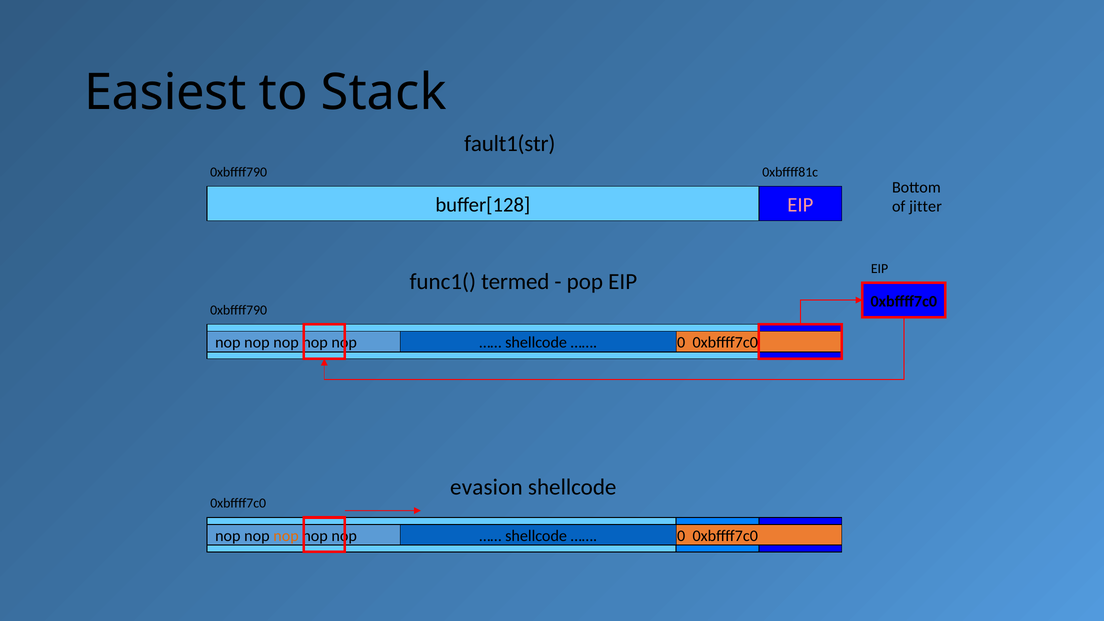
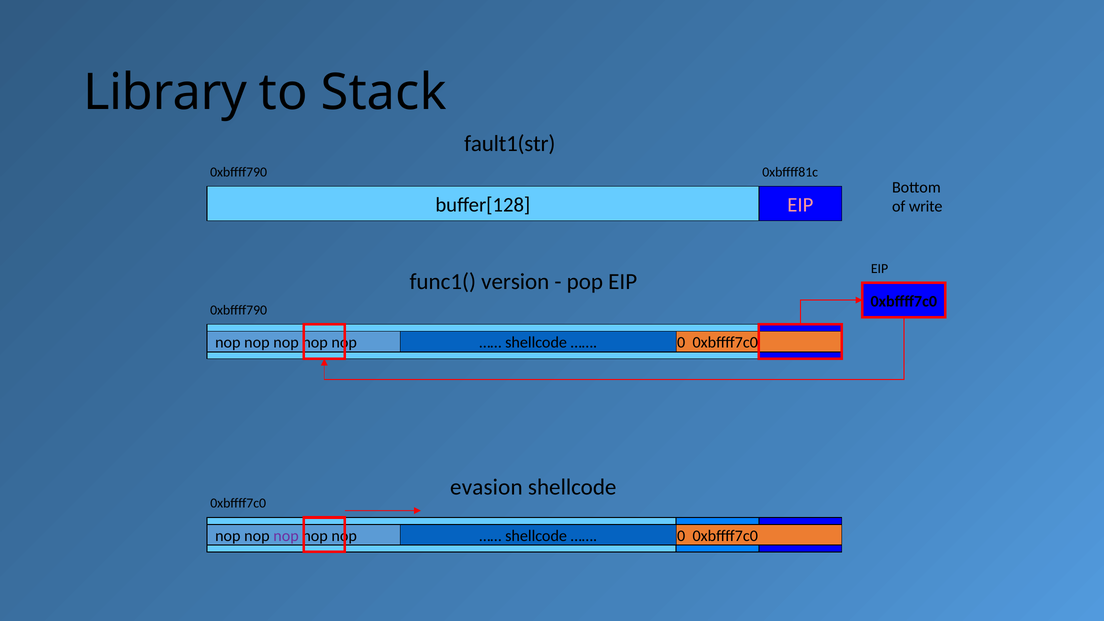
Easiest: Easiest -> Library (165, 93)
jitter: jitter -> write (926, 207)
termed: termed -> version (515, 282)
nop colour: orange -> purple (286, 536)
